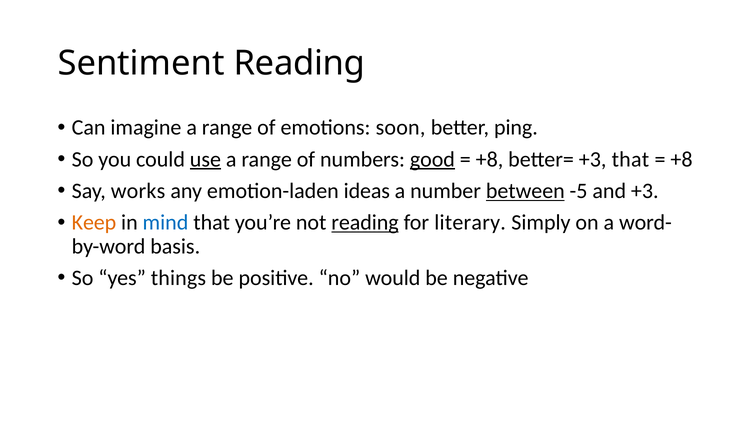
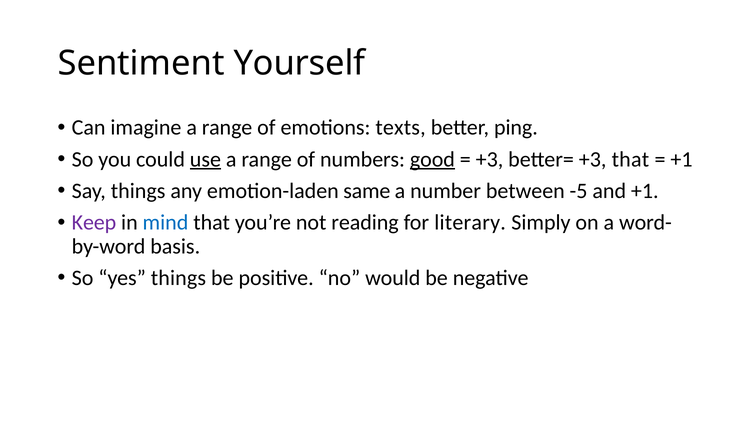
Sentiment Reading: Reading -> Yourself (299, 63)
soon: soon -> texts (401, 128)
+8: +8 -> +3 (489, 159)
+8: +8 -> +1 (682, 159)
Say works: works -> things (138, 191)
ideas: ideas -> same (367, 191)
between underline: present -> none (525, 191)
and +3: +3 -> +1 (645, 191)
Keep colour: orange -> purple (94, 222)
reading underline: present -> none (365, 222)
